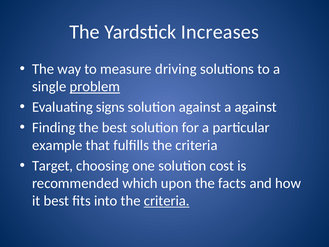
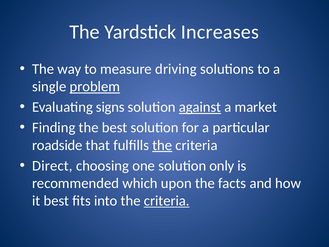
against underline: none -> present (200, 107)
a against: against -> market (256, 107)
example: example -> roadside (57, 145)
the underline: none -> present (162, 145)
Target: Target -> Direct (52, 166)
cost: cost -> only (222, 166)
